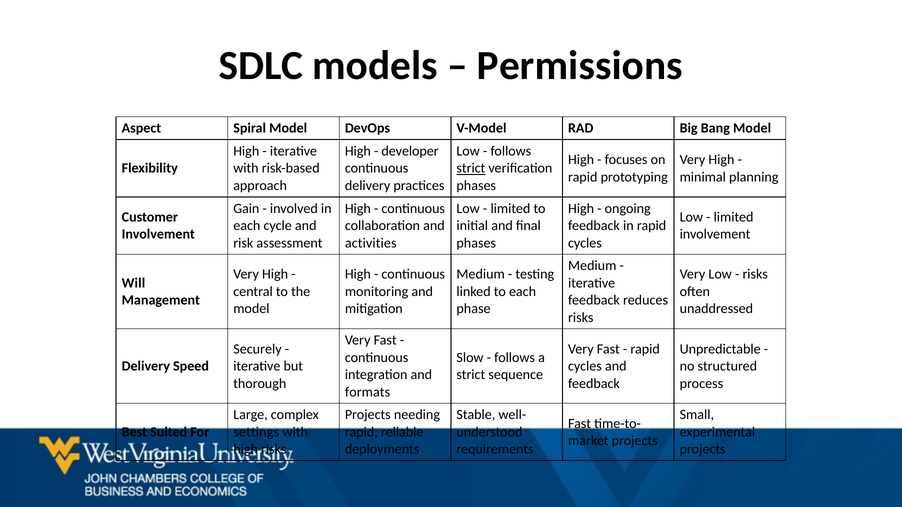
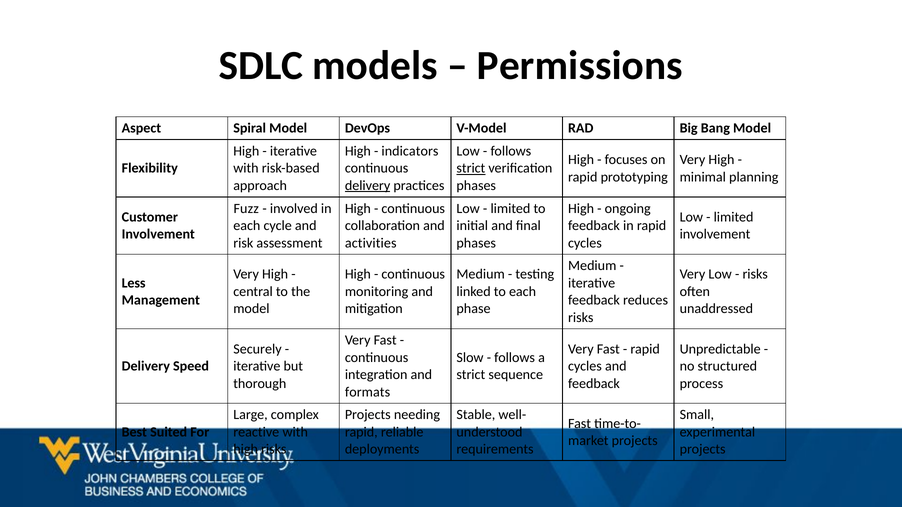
developer: developer -> indicators (410, 151)
delivery underline: none -> present (368, 186)
Gain: Gain -> Fuzz (246, 209)
Will: Will -> Less (134, 283)
settings: settings -> reactive (256, 432)
